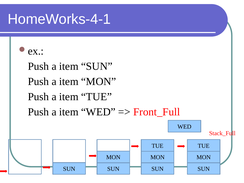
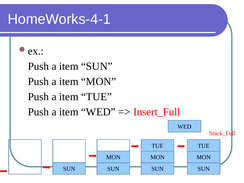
Front_Full: Front_Full -> Insert_Full (157, 112)
